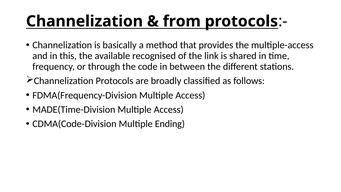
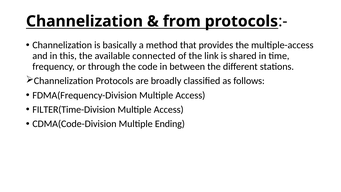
recognised: recognised -> connected (154, 56)
MADE(Time-Division: MADE(Time-Division -> FILTER(Time-Division (74, 109)
